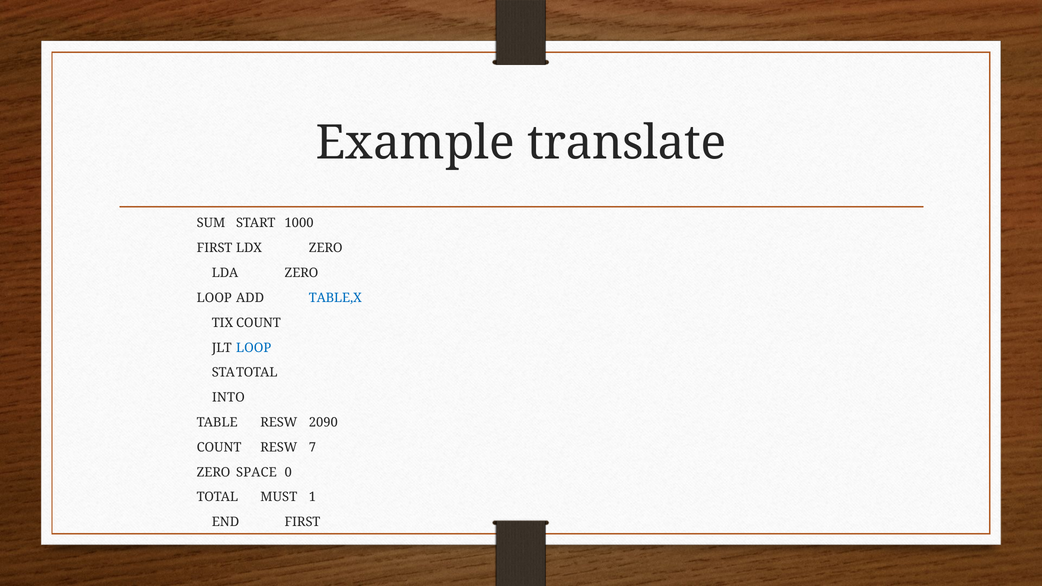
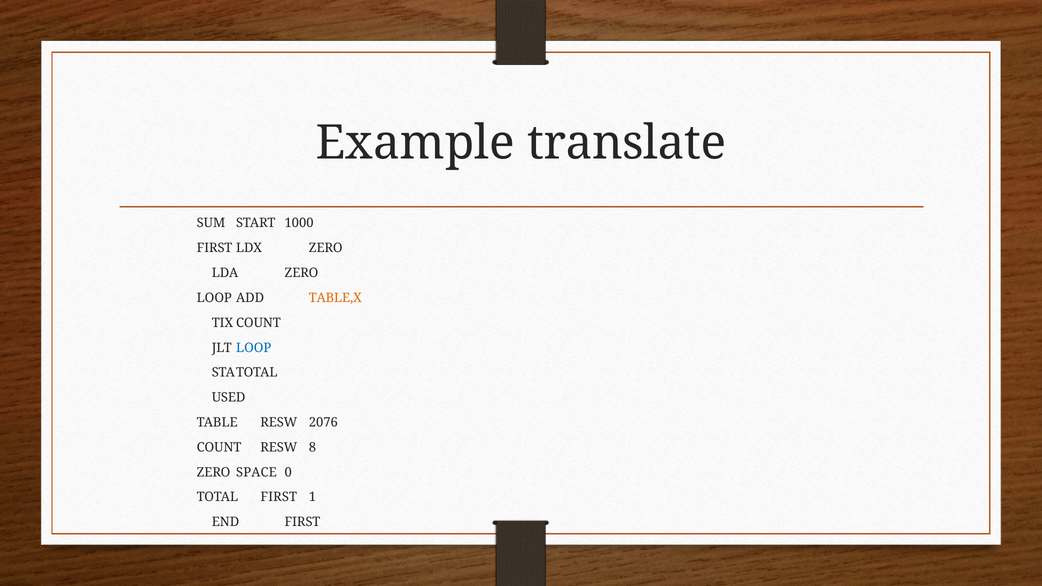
TABLE,X colour: blue -> orange (335, 298)
INTO: INTO -> USED (229, 398)
2090: 2090 -> 2076 (323, 423)
7: 7 -> 8 (312, 447)
TOTAL MUST: MUST -> FIRST (279, 497)
